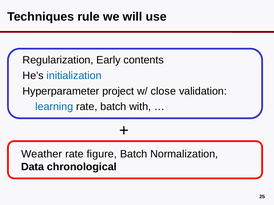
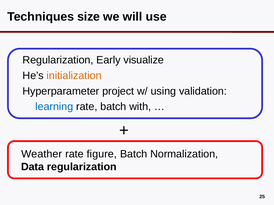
rule: rule -> size (89, 17)
contents: contents -> visualize (144, 60)
initialization colour: blue -> orange (74, 76)
close: close -> using (163, 91)
Data chronological: chronological -> regularization (82, 167)
